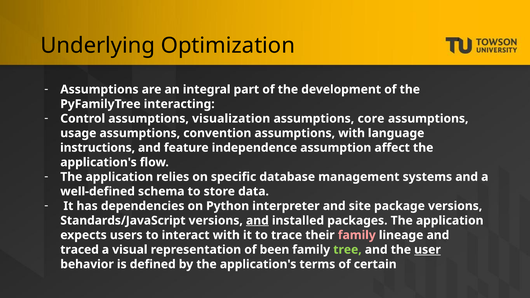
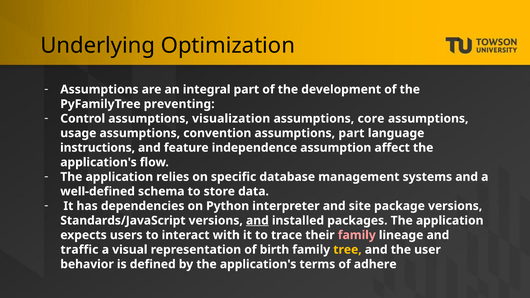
interacting: interacting -> preventing (179, 104)
assumptions with: with -> part (351, 133)
traced: traced -> traffic (79, 250)
been: been -> birth (274, 250)
tree colour: light green -> yellow (347, 250)
user underline: present -> none (428, 250)
certain: certain -> adhere (375, 264)
